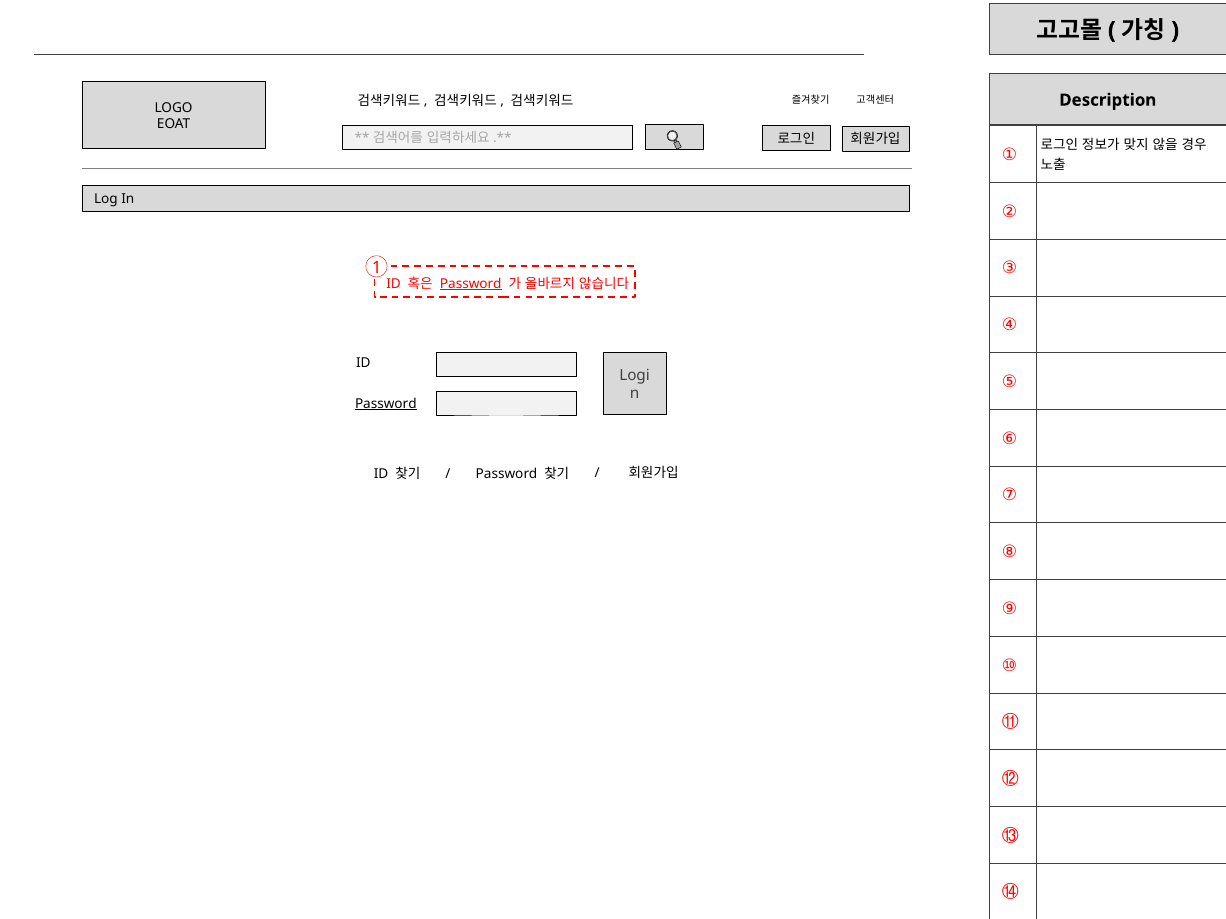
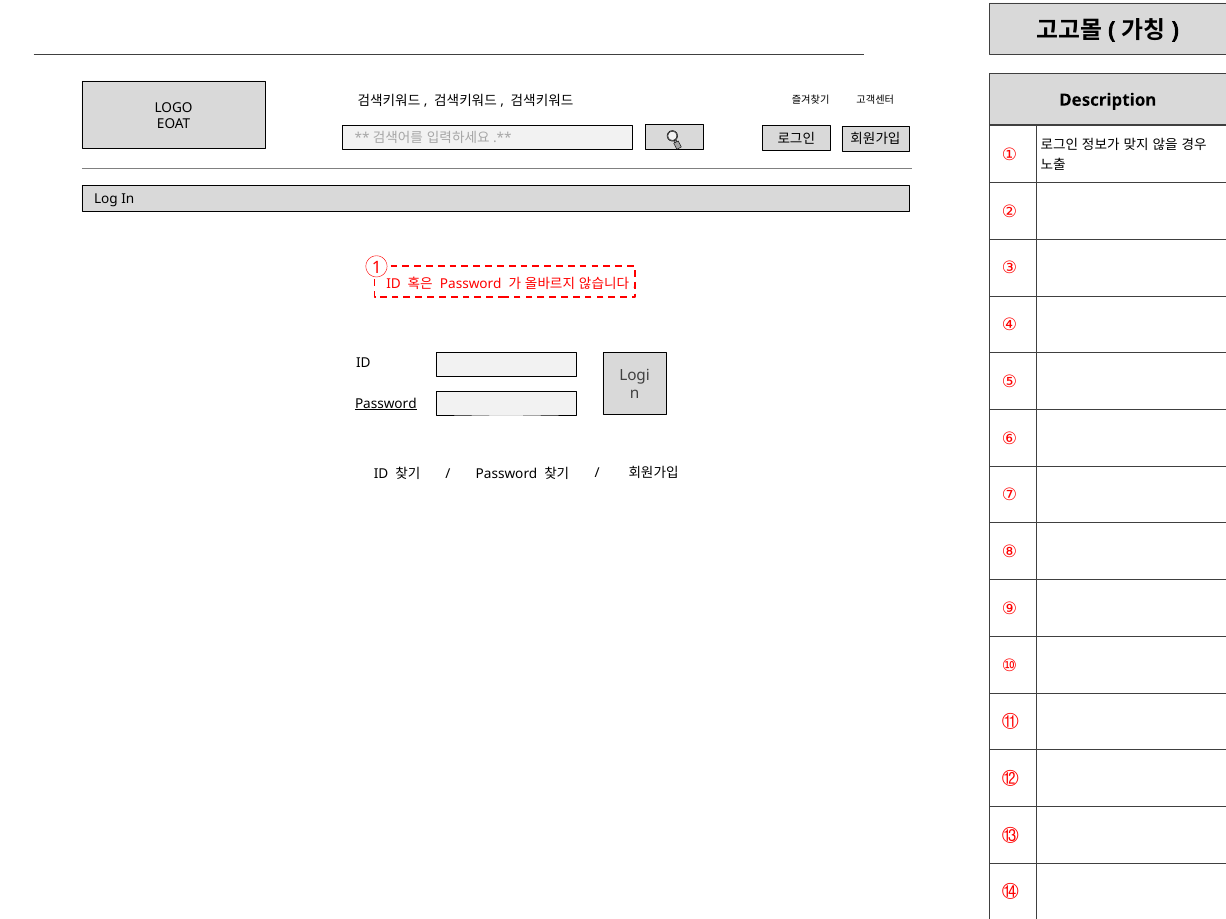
Password underline: present -> none (471, 284)
